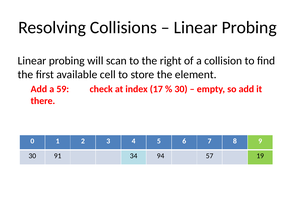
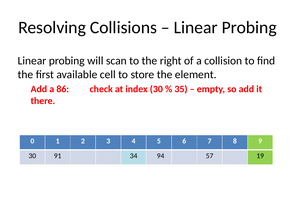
59: 59 -> 86 (63, 89)
index 17: 17 -> 30 (156, 89)
30: 30 -> 35 (181, 89)
